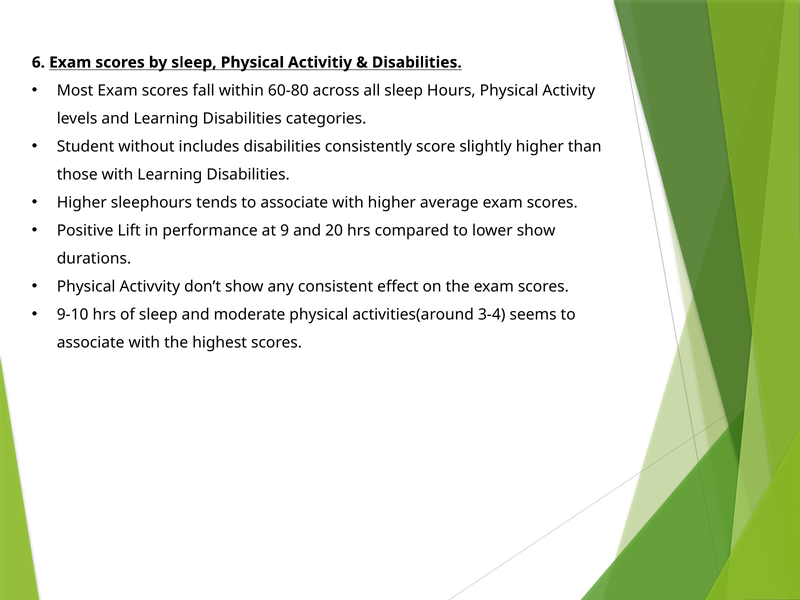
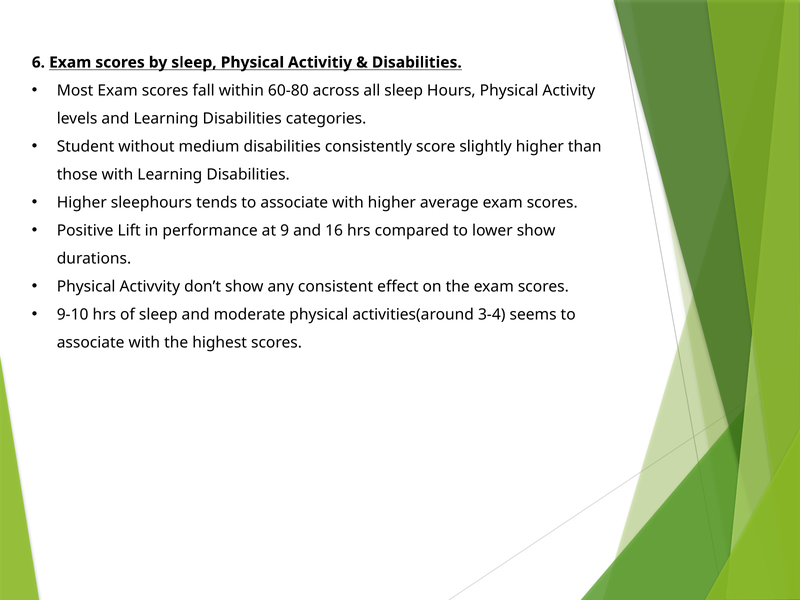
includes: includes -> medium (209, 146)
20: 20 -> 16 (334, 230)
